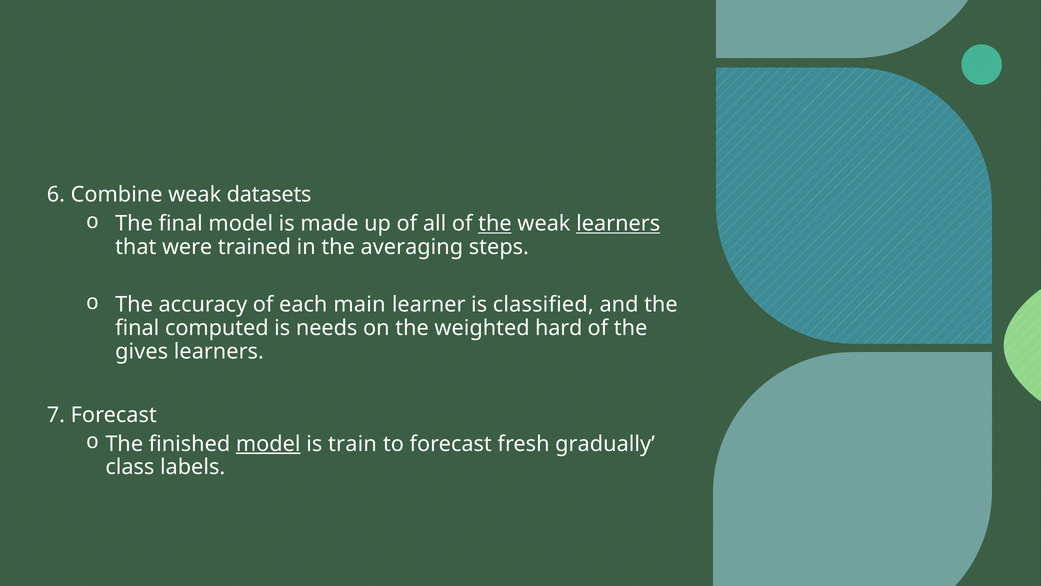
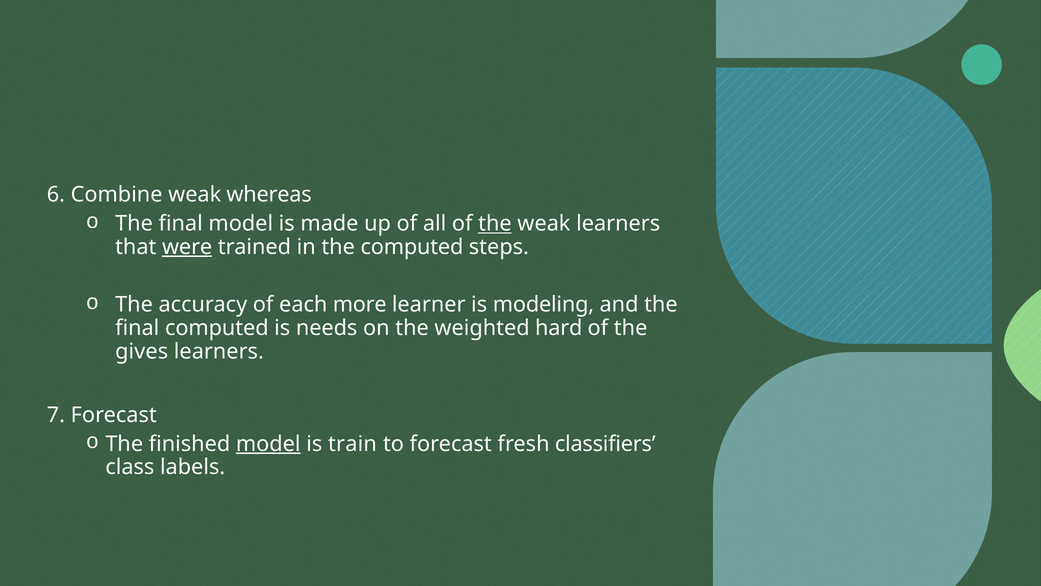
datasets: datasets -> whereas (269, 195)
learners underline: present -> none (618, 223)
were underline: none -> present (187, 247)
the averaging: averaging -> computed (412, 247)
main: main -> more (360, 305)
classified: classified -> modeling (543, 305)
gradually: gradually -> classifiers (605, 444)
